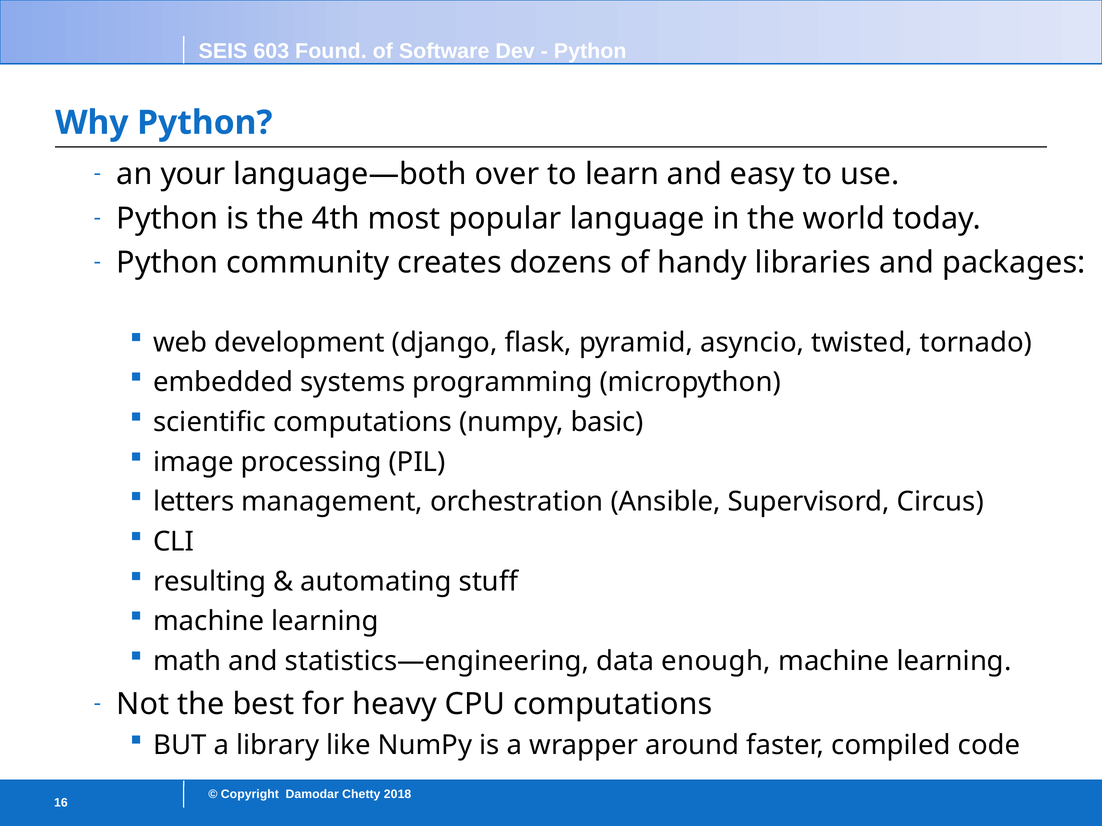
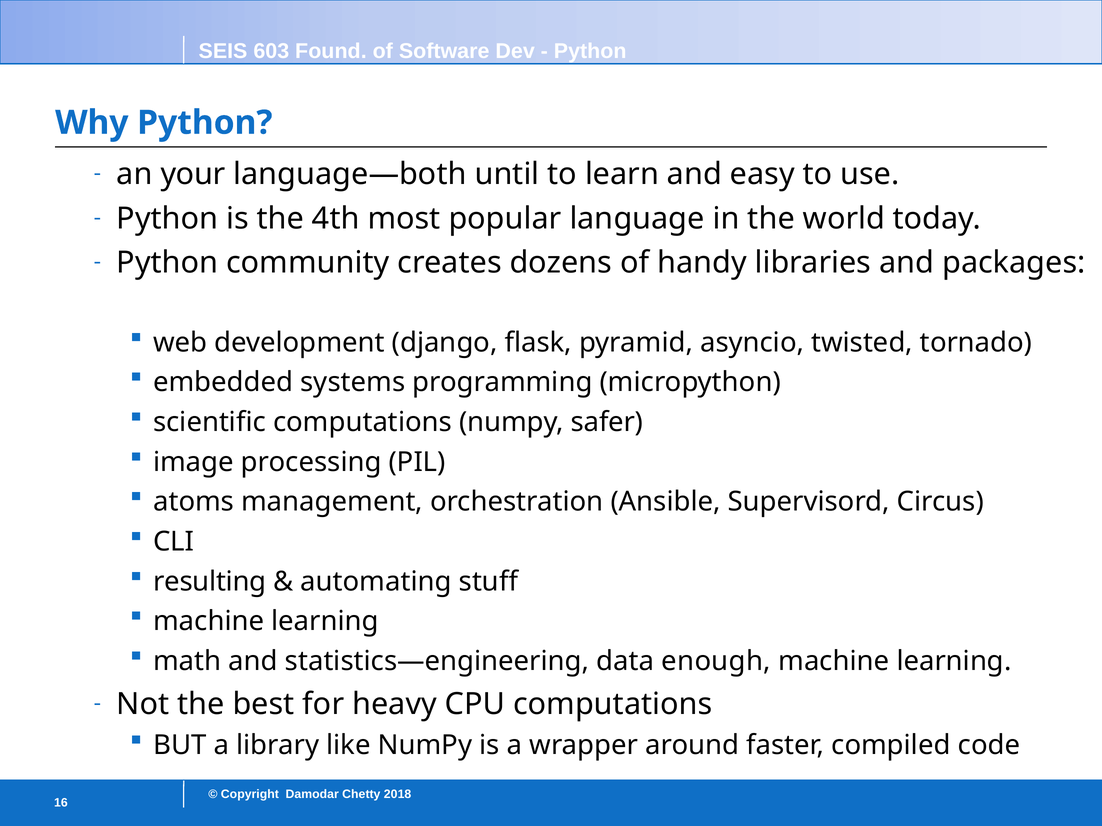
over: over -> until (507, 174)
basic: basic -> safer (607, 422)
letters: letters -> atoms (194, 502)
